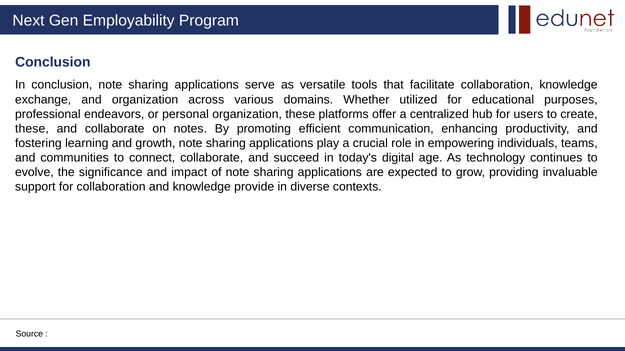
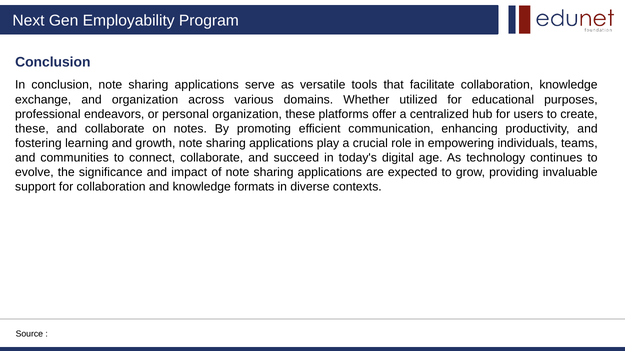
provide: provide -> formats (254, 187)
